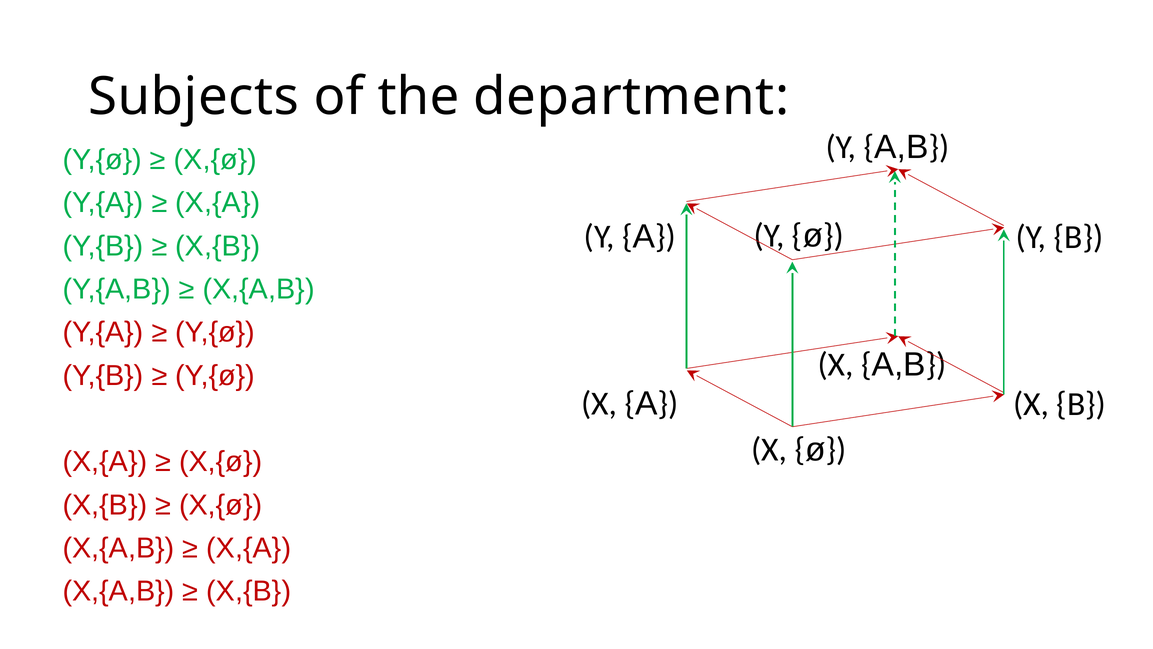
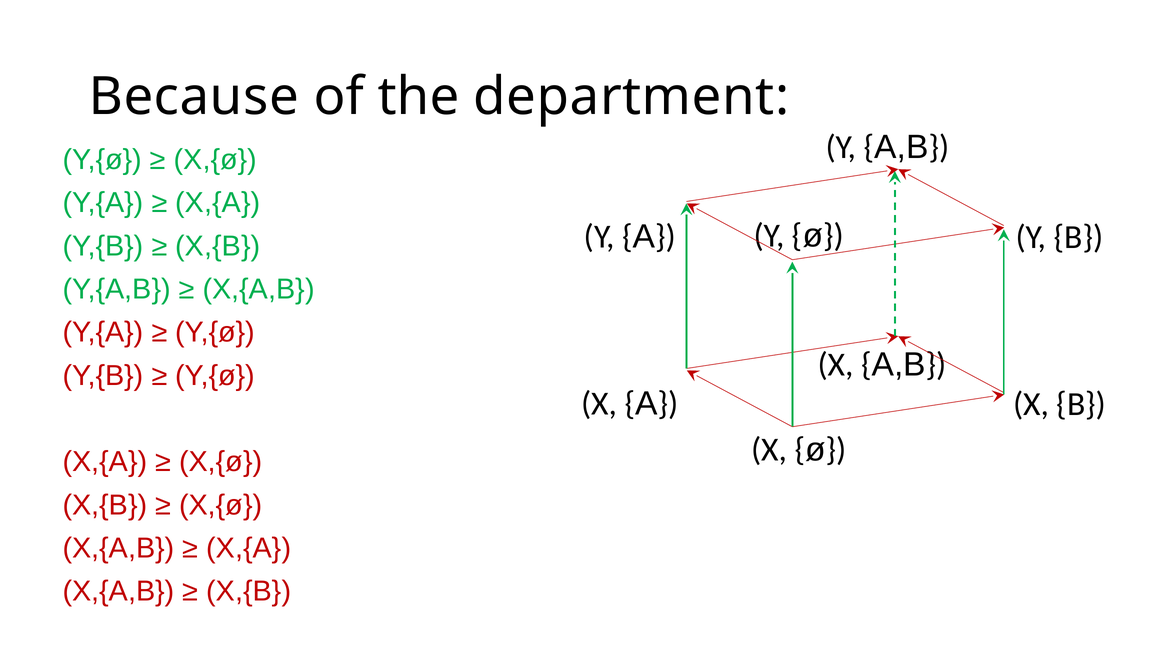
Subjects: Subjects -> Because (194, 97)
